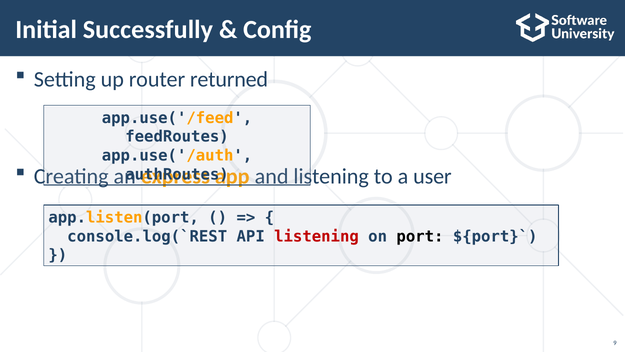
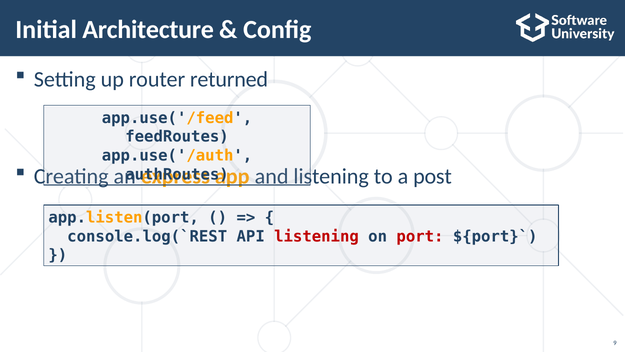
Successfully: Successfully -> Architecture (148, 30)
user: user -> post (432, 176)
port colour: black -> red (420, 236)
